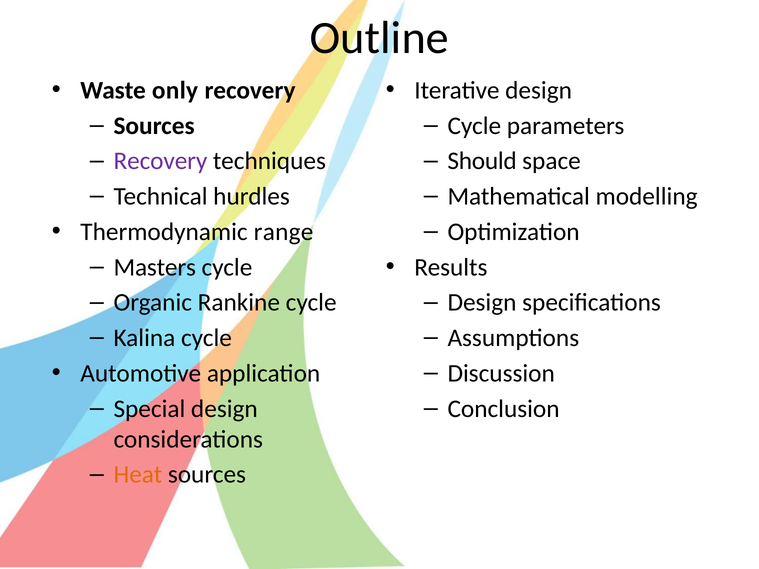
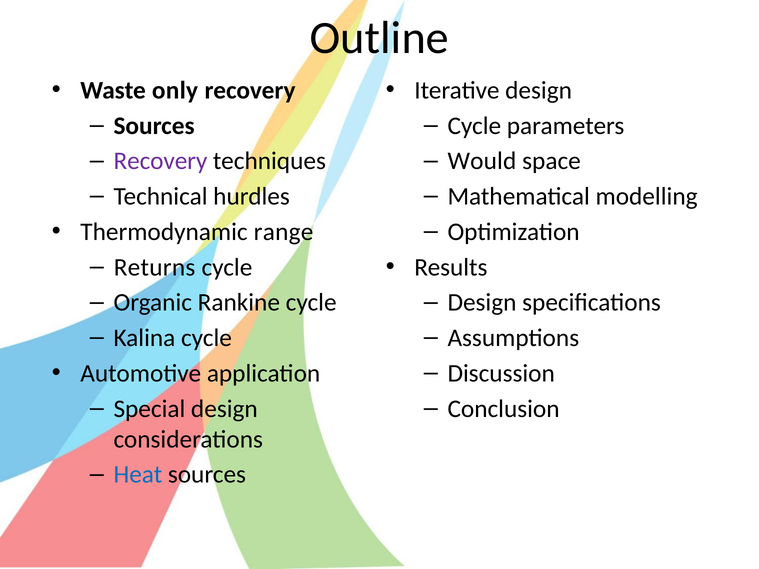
Should: Should -> Would (482, 161)
Masters: Masters -> Returns (155, 267)
Heat colour: orange -> blue (138, 475)
